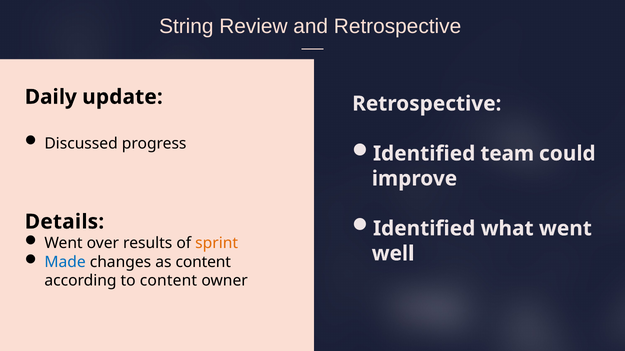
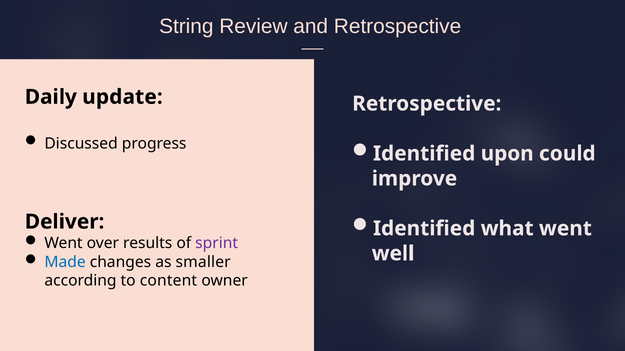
team: team -> upon (507, 154)
Details: Details -> Deliver (65, 222)
sprint colour: orange -> purple (217, 244)
as content: content -> smaller (203, 262)
